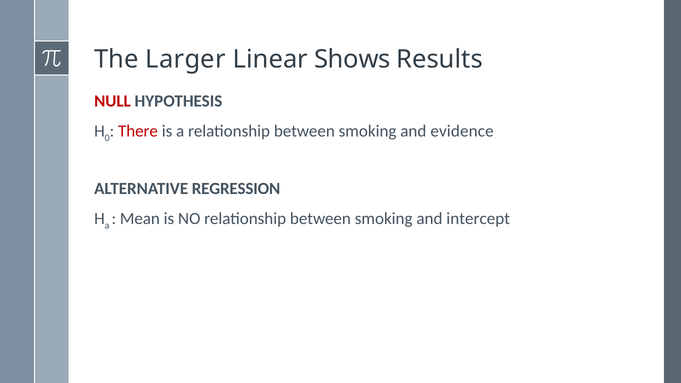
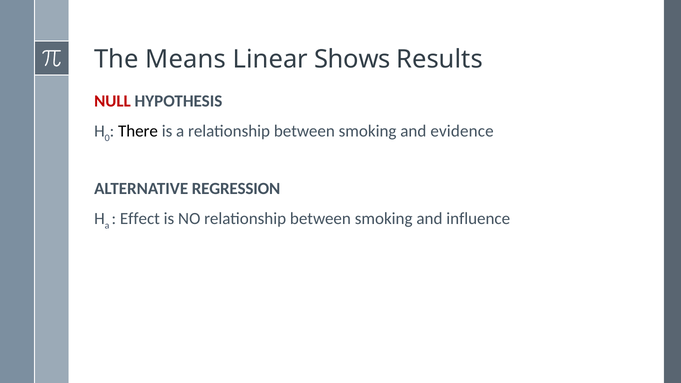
Larger: Larger -> Means (186, 60)
There colour: red -> black (138, 131)
Mean: Mean -> Effect (140, 219)
intercept: intercept -> influence (478, 219)
